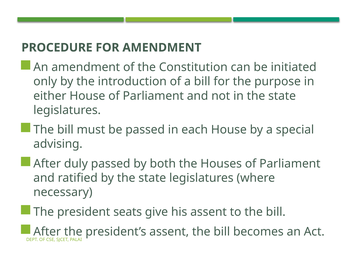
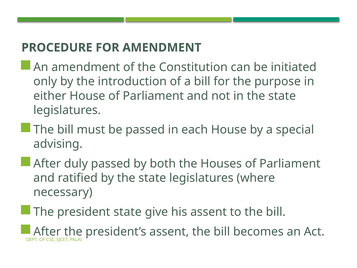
president seats: seats -> state (128, 212)
